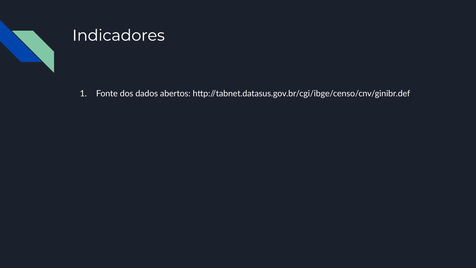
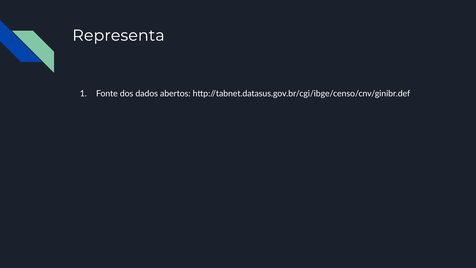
Indicadores: Indicadores -> Representa (118, 35)
